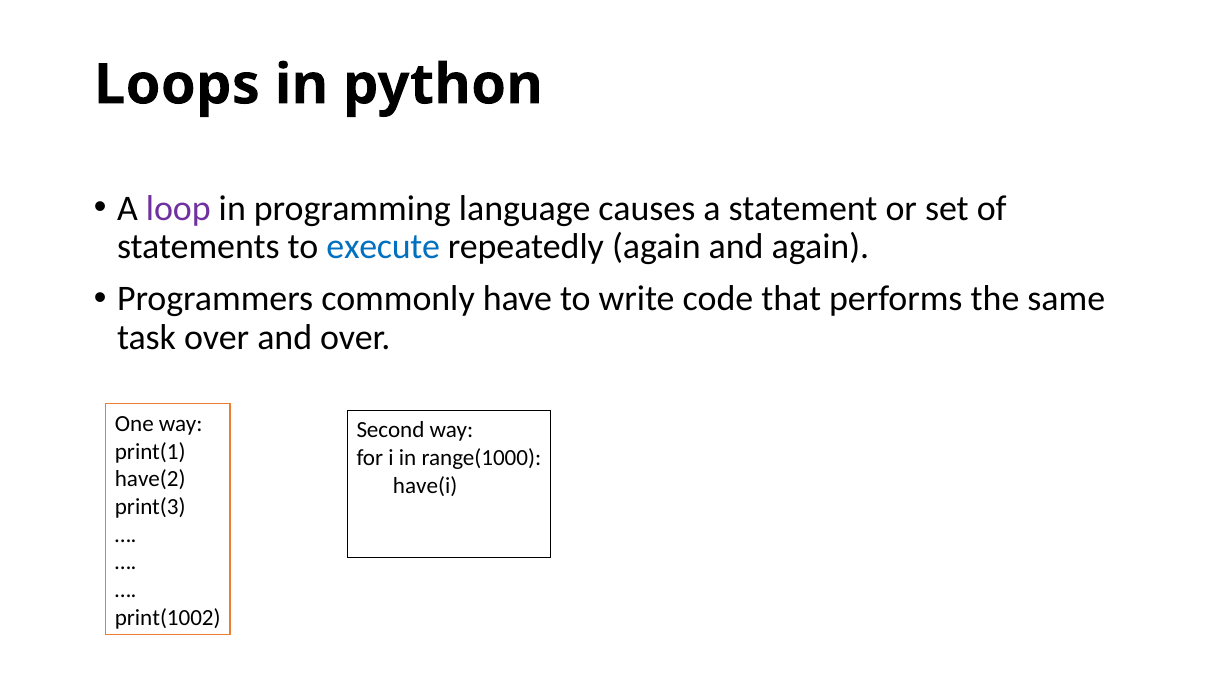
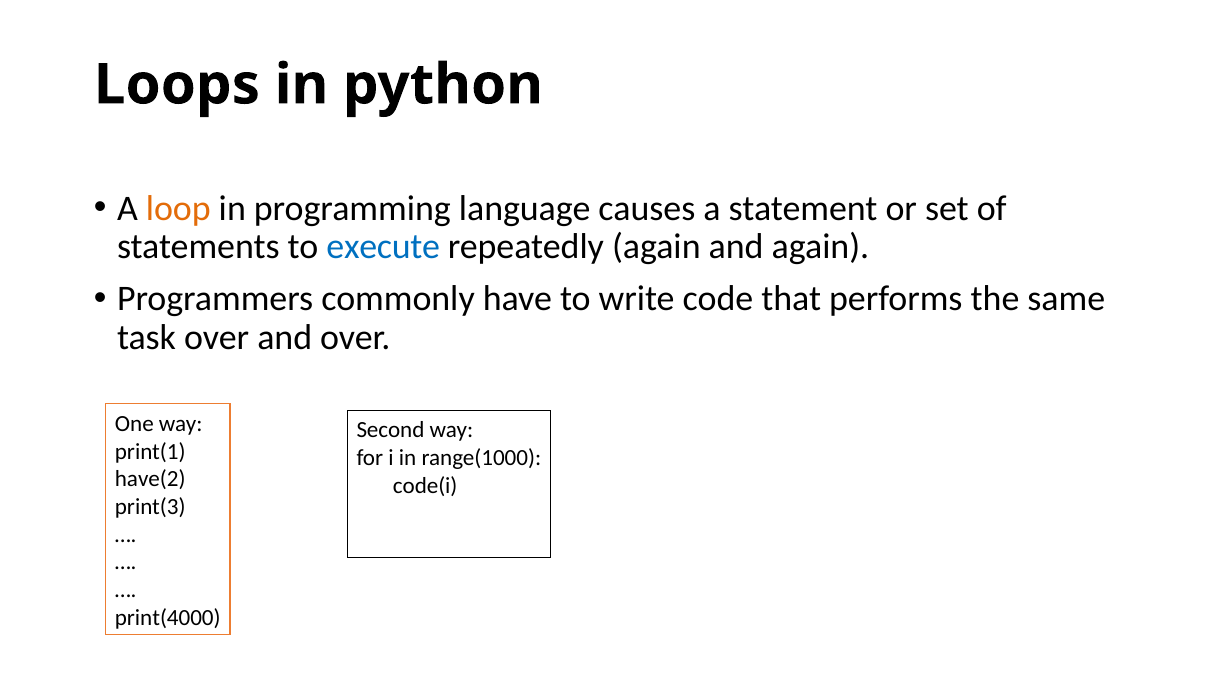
loop colour: purple -> orange (178, 208)
have(i: have(i -> code(i (425, 486)
print(1002: print(1002 -> print(4000 (168, 618)
